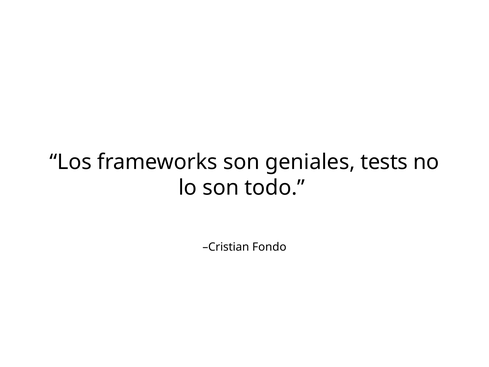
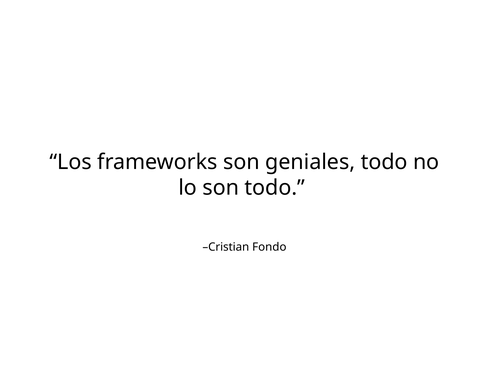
geniales tests: tests -> todo (384, 162)
